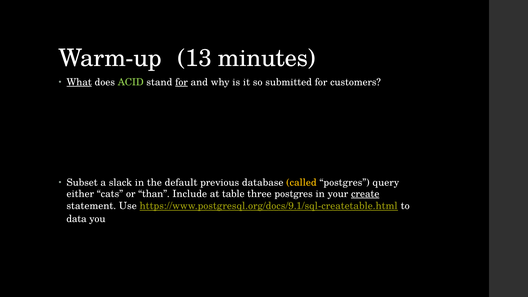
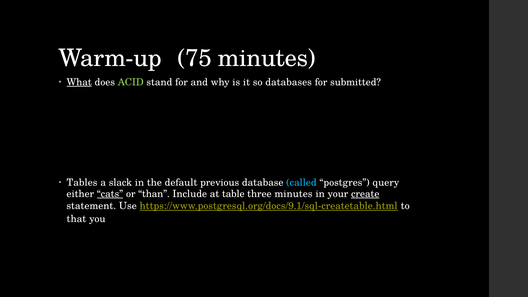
13: 13 -> 75 (195, 58)
for underline: present -> none (181, 82)
submitted: submitted -> databases (289, 82)
customers: customers -> submitted (356, 82)
Subset: Subset -> Tables (82, 183)
called colour: yellow -> light blue (301, 183)
cats underline: none -> present (110, 194)
three postgres: postgres -> minutes (293, 194)
data: data -> that (76, 219)
